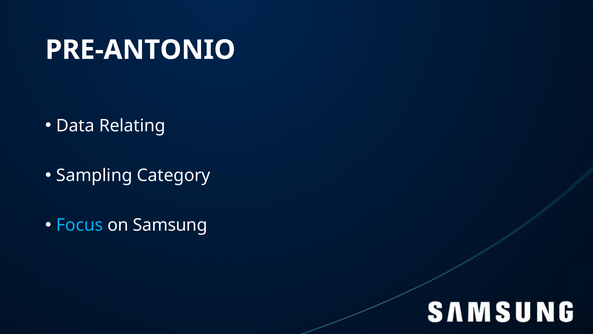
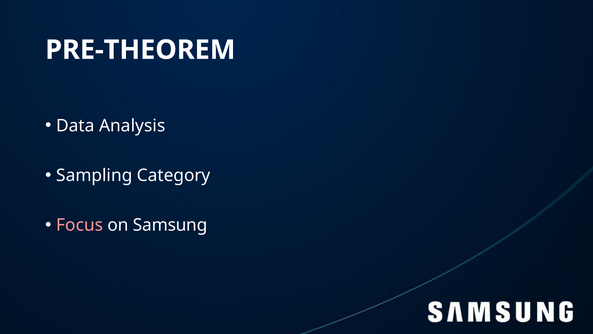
PRE-ANTONIO: PRE-ANTONIO -> PRE-THEOREM (140, 50)
Relating: Relating -> Analysis (132, 125)
Focus colour: light blue -> pink (80, 225)
